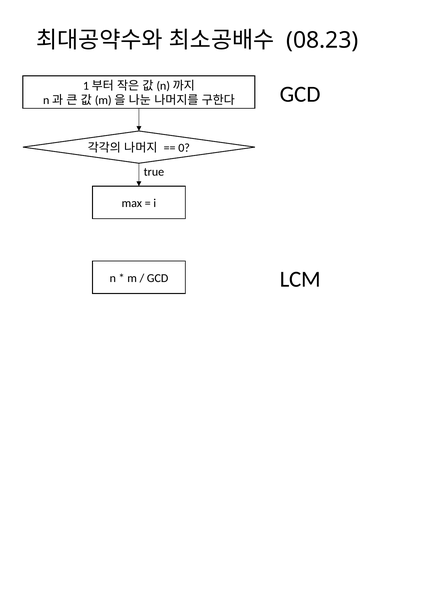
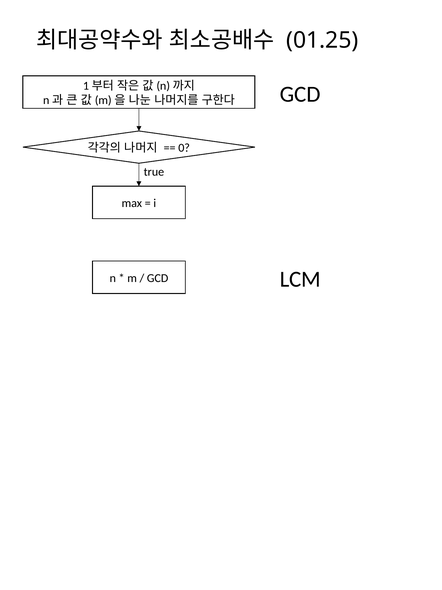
08.23: 08.23 -> 01.25 (322, 40)
